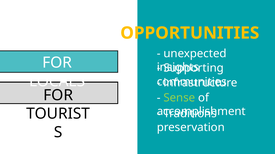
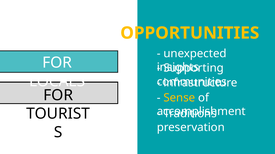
Sense colour: light green -> yellow (179, 98)
